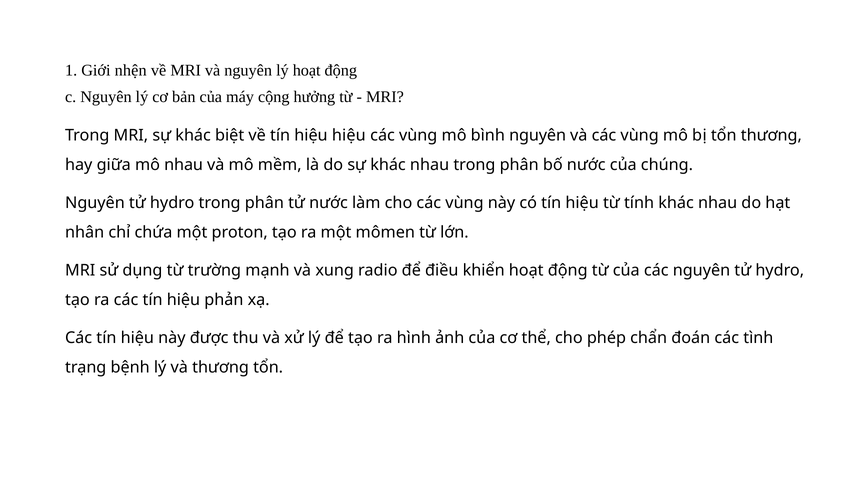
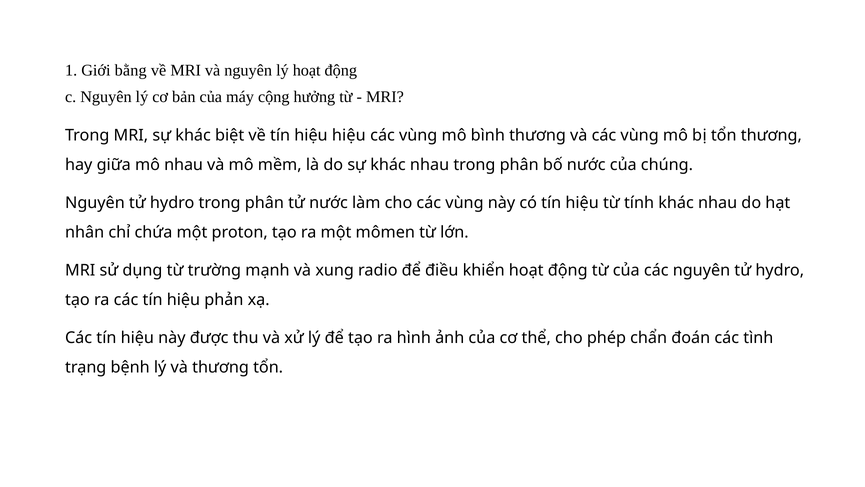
nhện: nhện -> bằng (131, 71)
bình nguyên: nguyên -> thương (538, 136)
